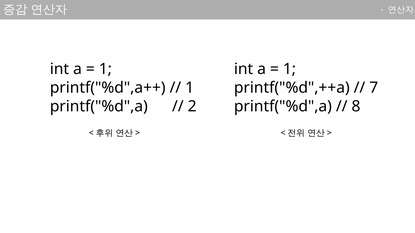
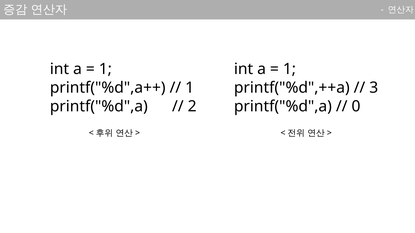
7: 7 -> 3 (374, 88)
8: 8 -> 0 (356, 107)
